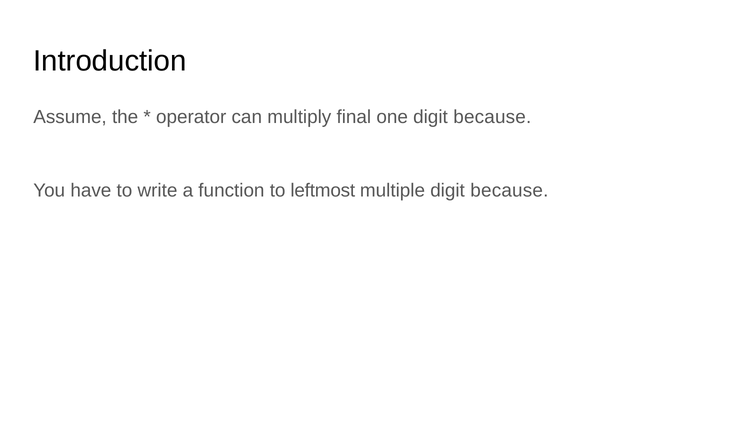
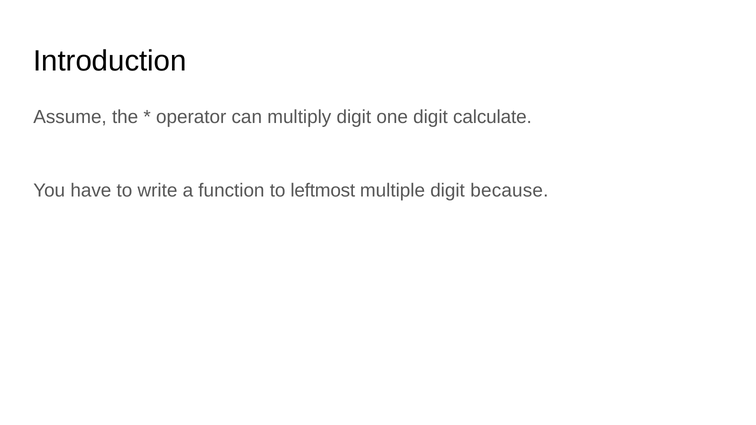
multiply final: final -> digit (354, 117)
one digit because: because -> calculate (492, 117)
